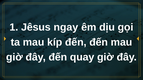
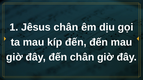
Jêsus ngay: ngay -> chân (66, 27)
đến quay: quay -> chân (82, 57)
